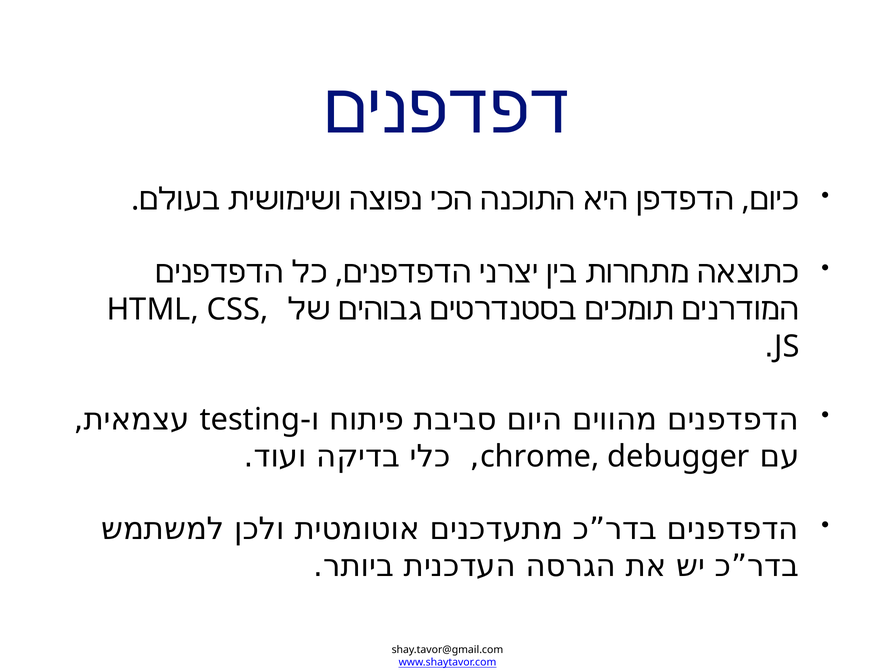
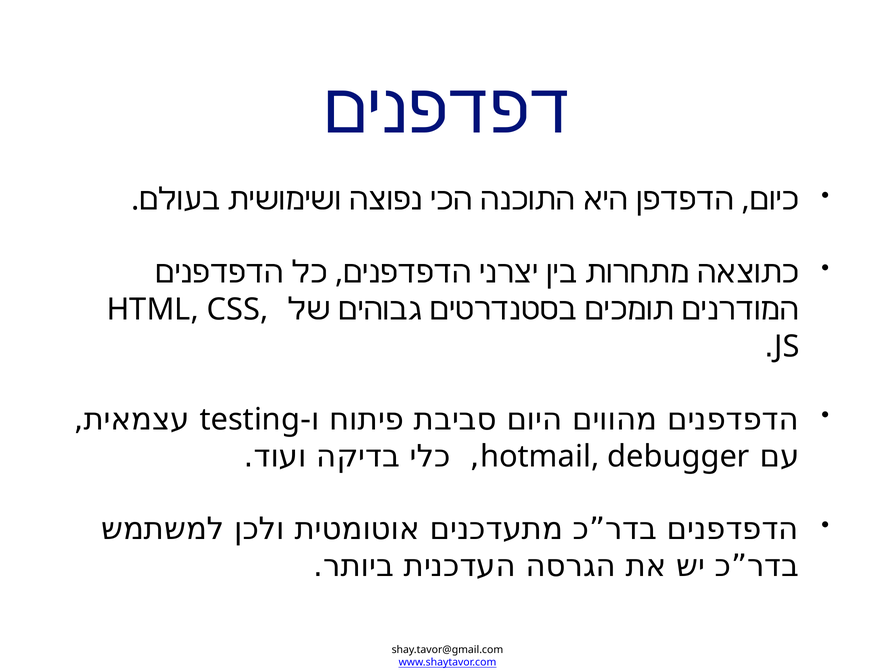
chrome: chrome -> hotmail (540, 457)
